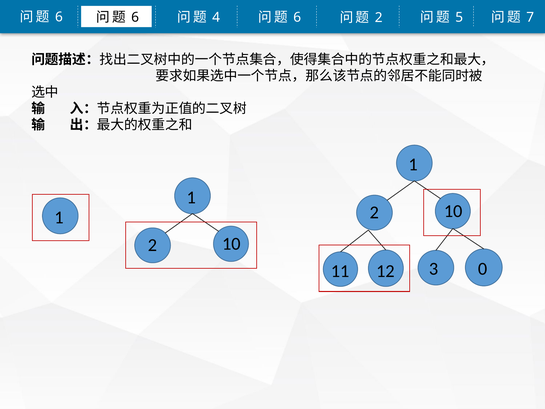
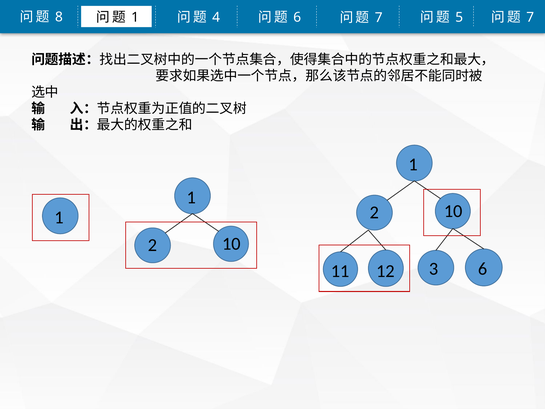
6: 6 -> 8 (59, 17)
6: 6 -> 1 (135, 17)
2: 2 -> 7 (379, 18)
3 0: 0 -> 6 (483, 269)
